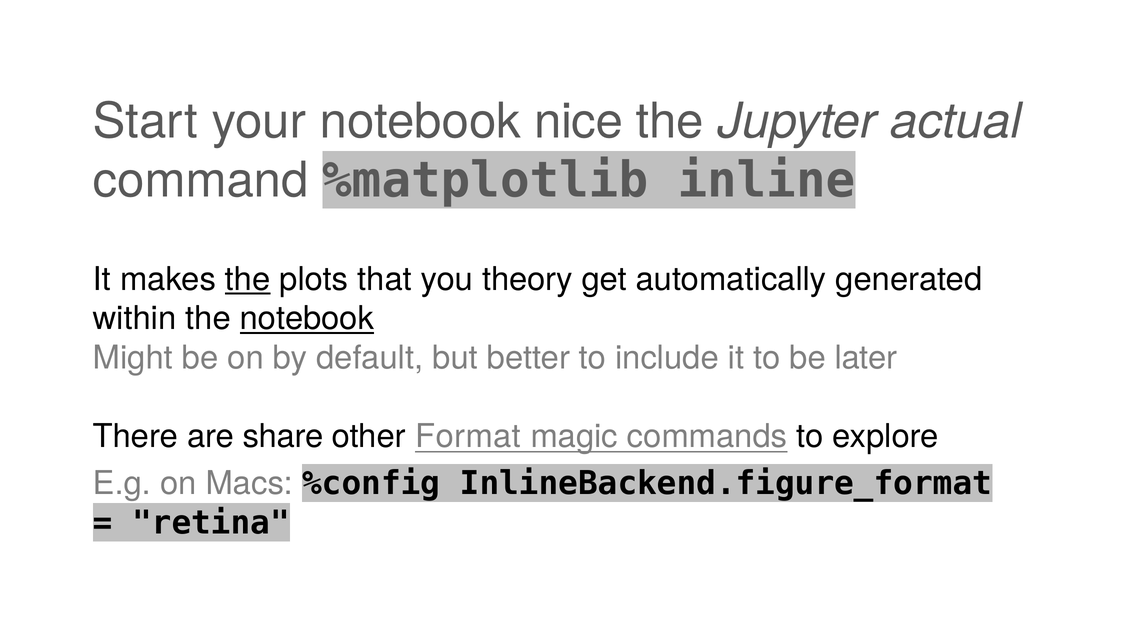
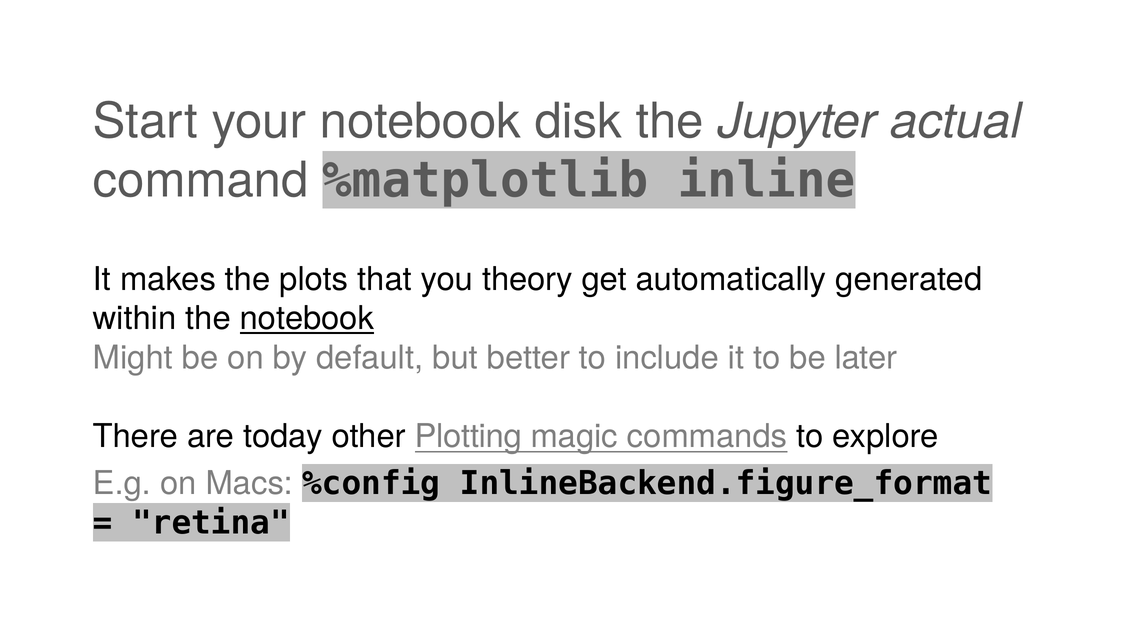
nice: nice -> disk (578, 122)
the underline: present -> none (248, 279)
share: share -> today (283, 436)
Format: Format -> Plotting (468, 436)
